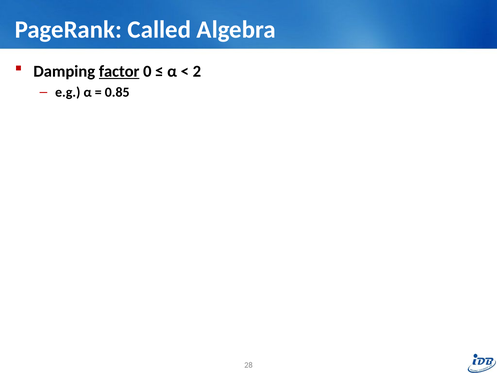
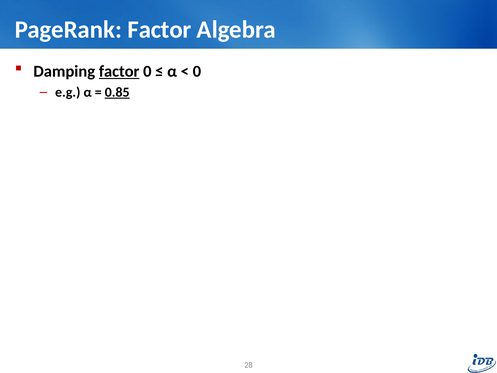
PageRank Called: Called -> Factor (159, 30)
2: 2 -> 0 (197, 71)
0.85 underline: none -> present (117, 92)
